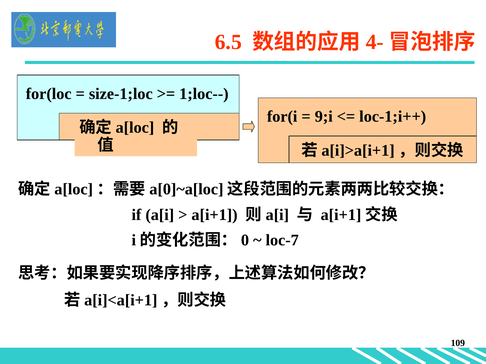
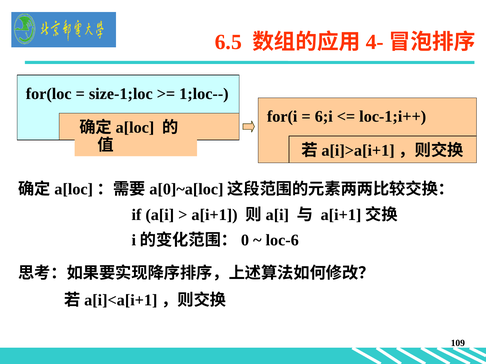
9;i: 9;i -> 6;i (324, 117)
loc-7: loc-7 -> loc-6 (282, 241)
